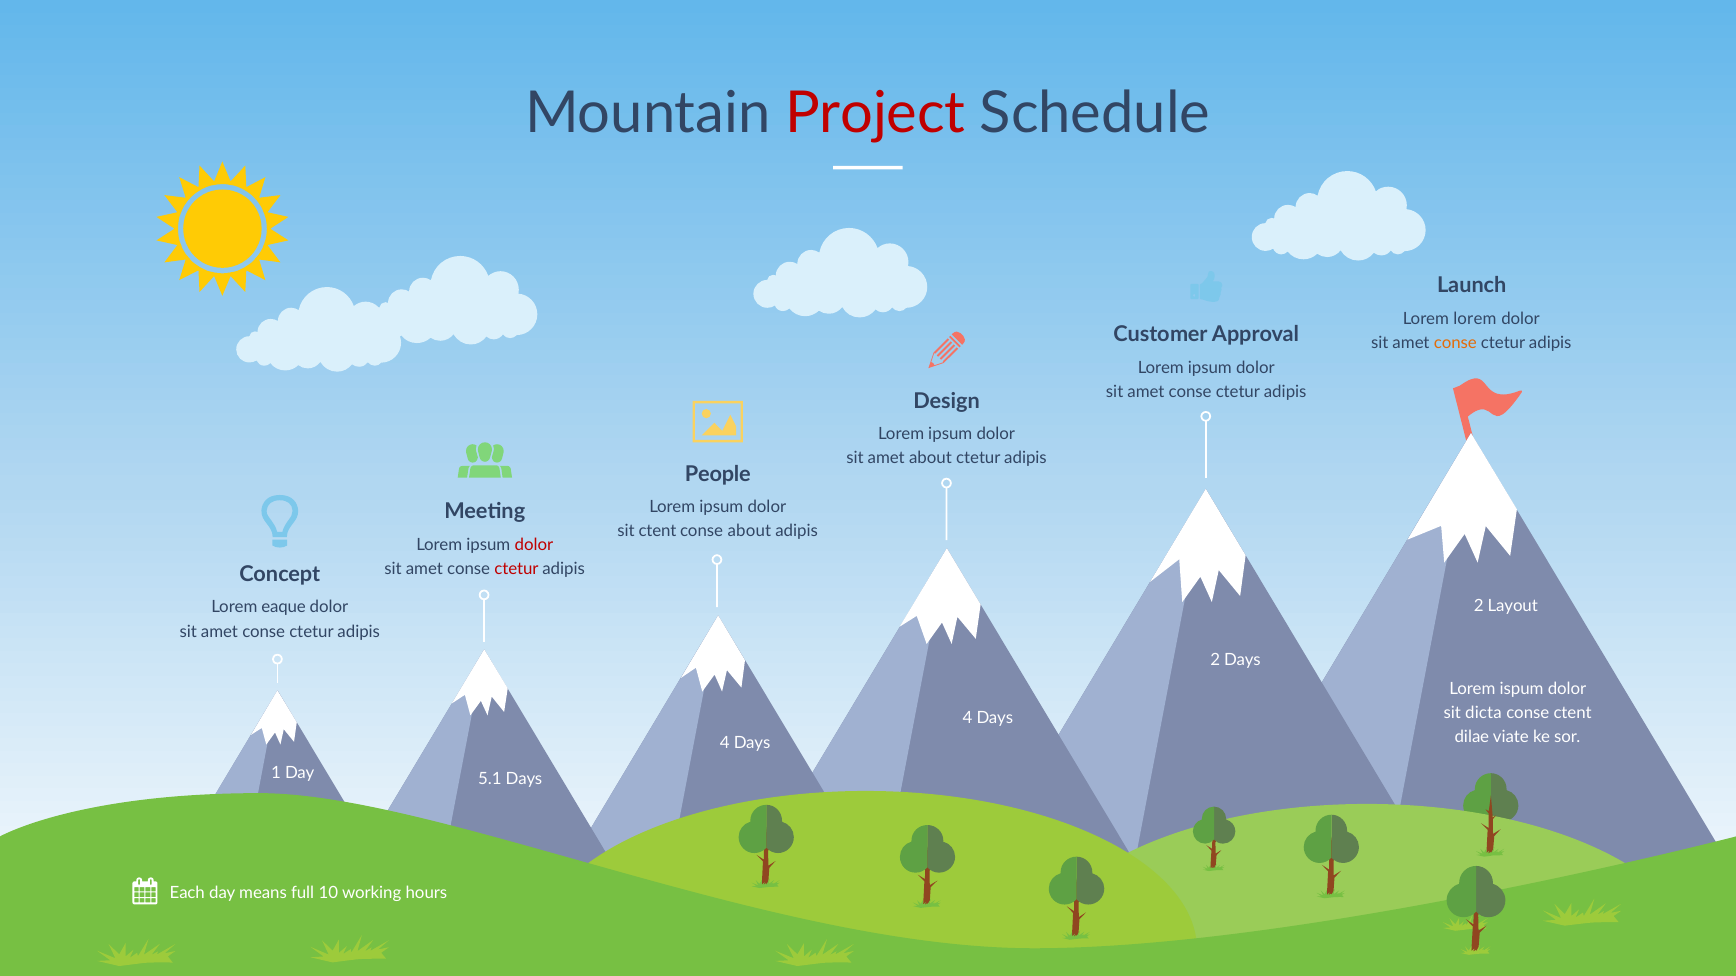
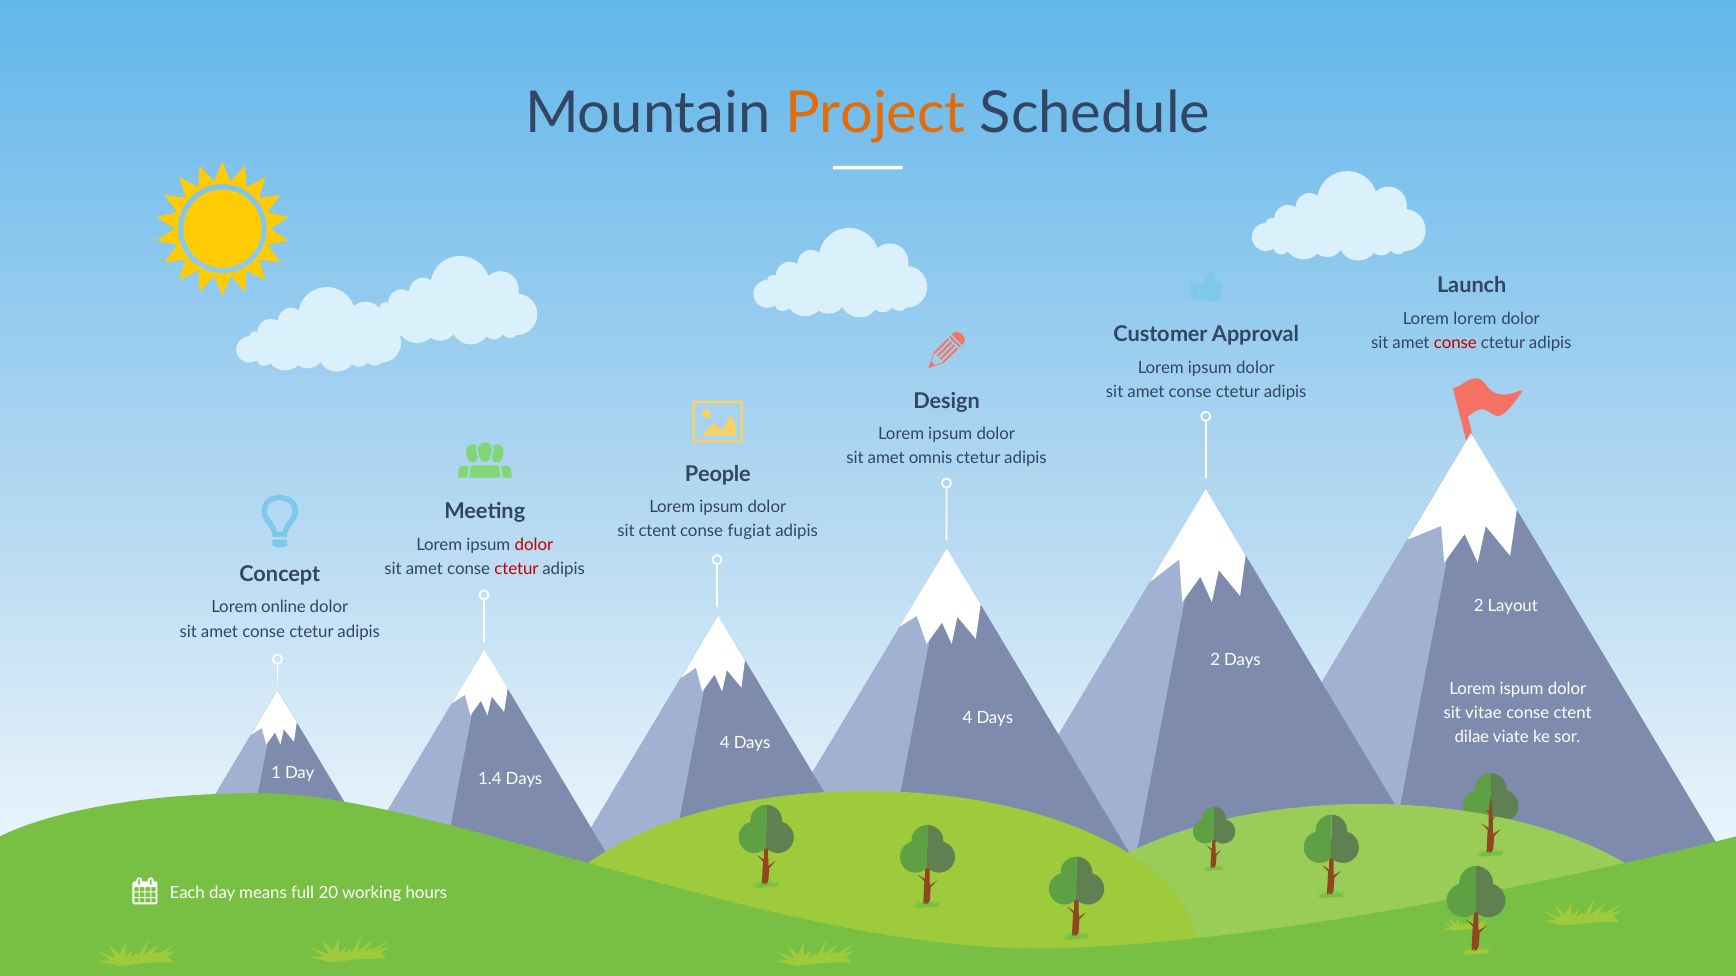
Project colour: red -> orange (875, 114)
conse colour: orange -> red (1455, 343)
amet about: about -> omnis (931, 459)
conse about: about -> fugiat (749, 532)
eaque: eaque -> online (284, 608)
dicta: dicta -> vitae (1483, 713)
5.1: 5.1 -> 1.4 (490, 779)
10: 10 -> 20 (328, 893)
